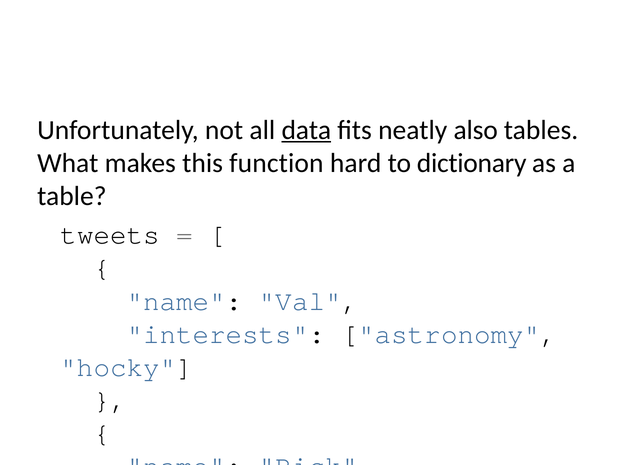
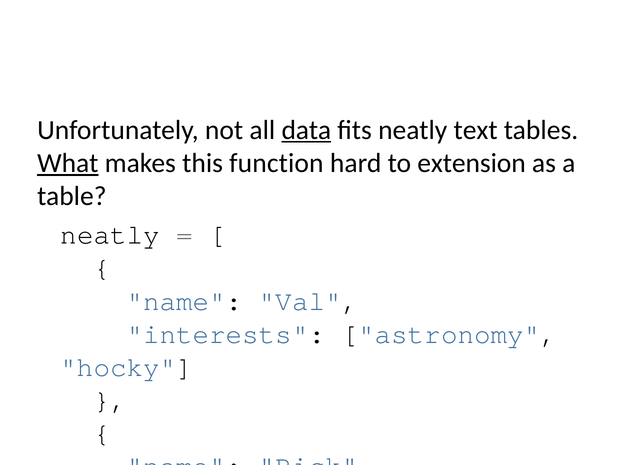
also: also -> text (476, 130)
What underline: none -> present (68, 163)
dictionary: dictionary -> extension (472, 163)
tweets: tweets -> neatly (110, 235)
